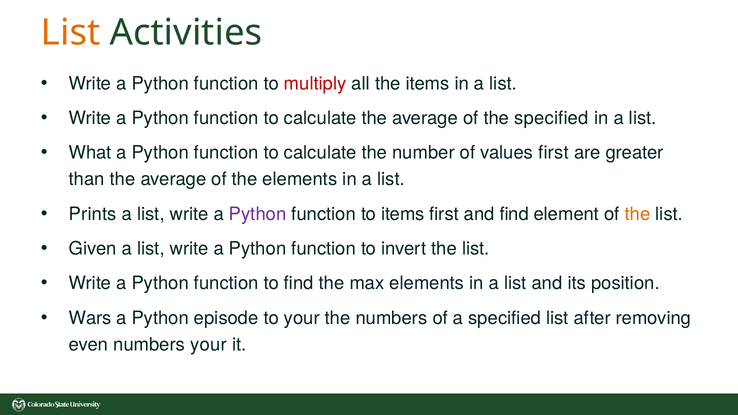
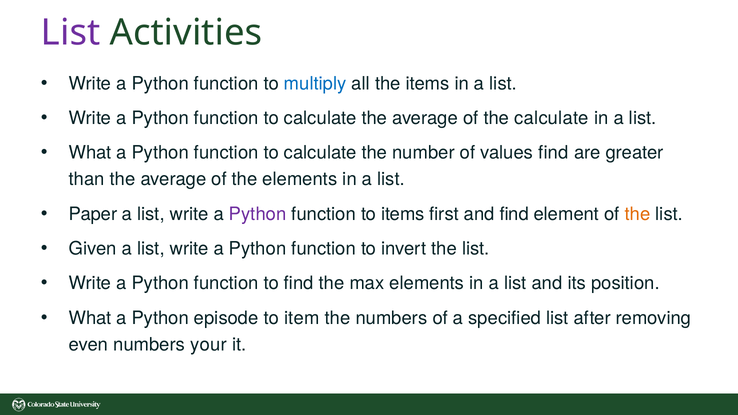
List colour: orange -> purple (71, 32)
multiply colour: red -> blue (315, 83)
the specified: specified -> calculate (552, 118)
values first: first -> find (554, 153)
Prints: Prints -> Paper (93, 214)
Wars: Wars -> What (90, 318)
to your: your -> item (302, 318)
